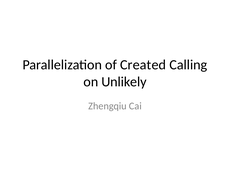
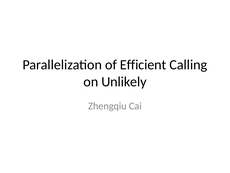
Created: Created -> Efficient (143, 65)
